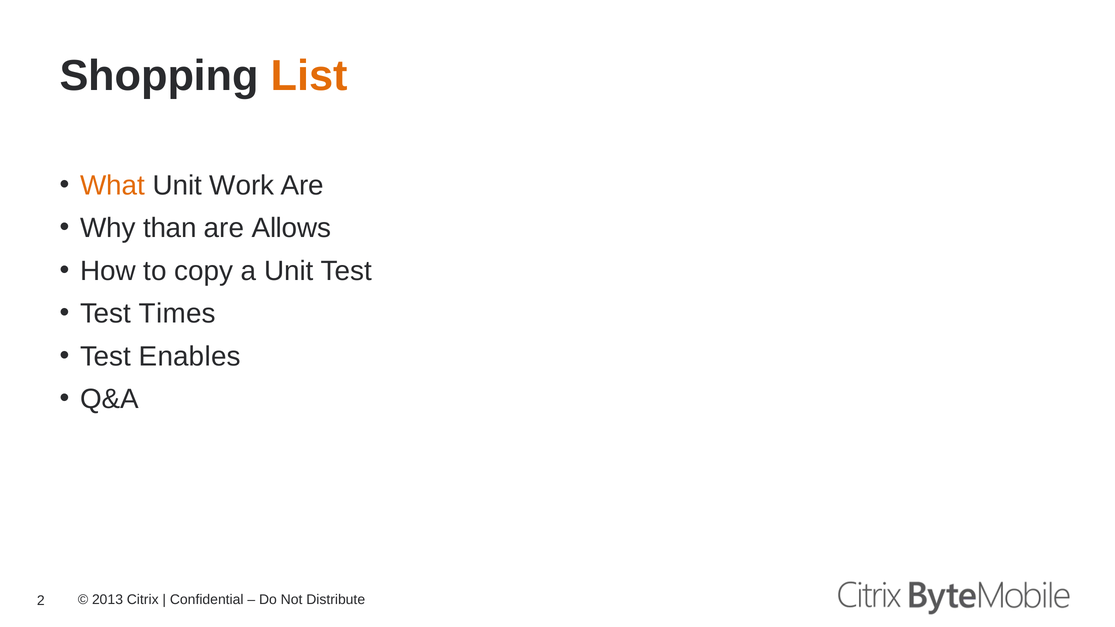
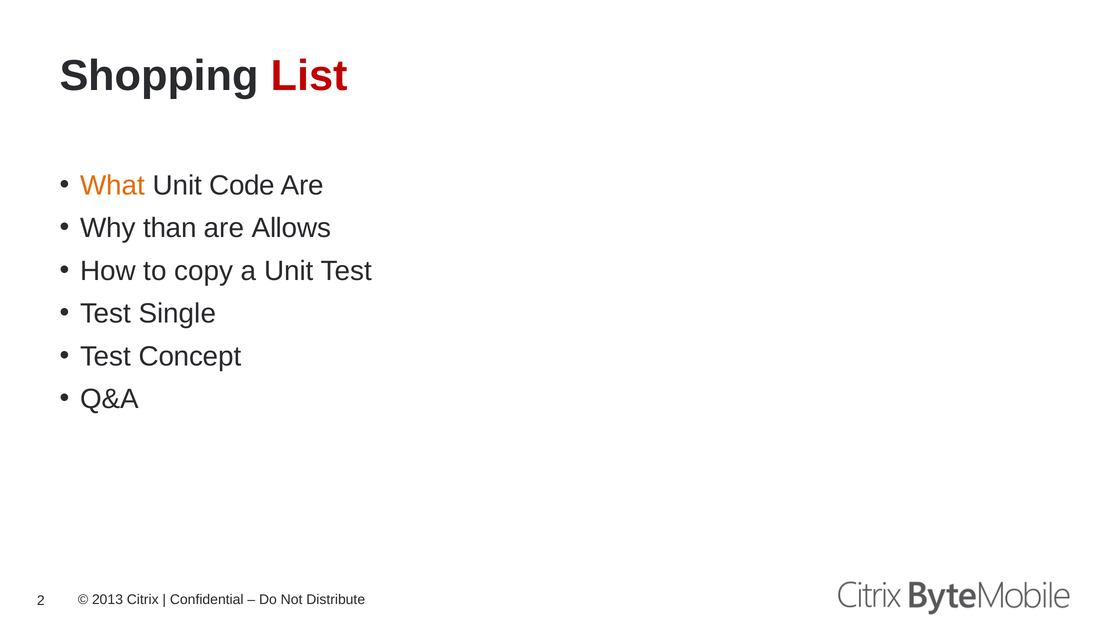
List colour: orange -> red (309, 76)
Work: Work -> Code (242, 186)
Times: Times -> Single (177, 314)
Enables: Enables -> Concept (190, 357)
